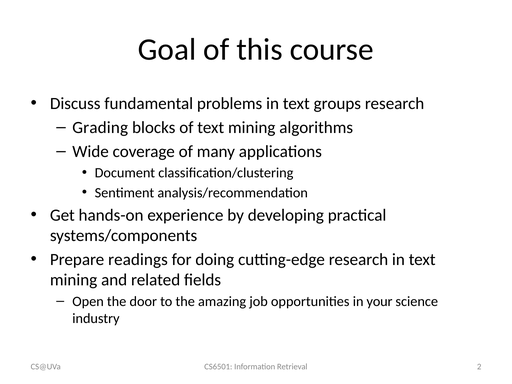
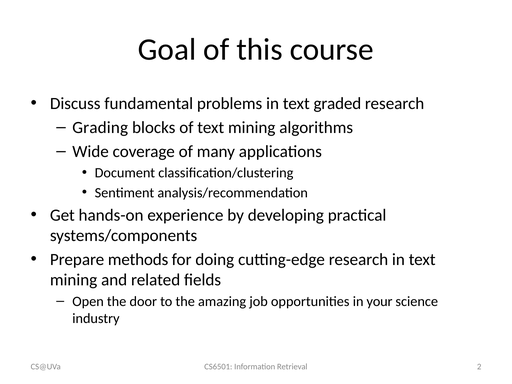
groups: groups -> graded (337, 104)
readings: readings -> methods (138, 259)
